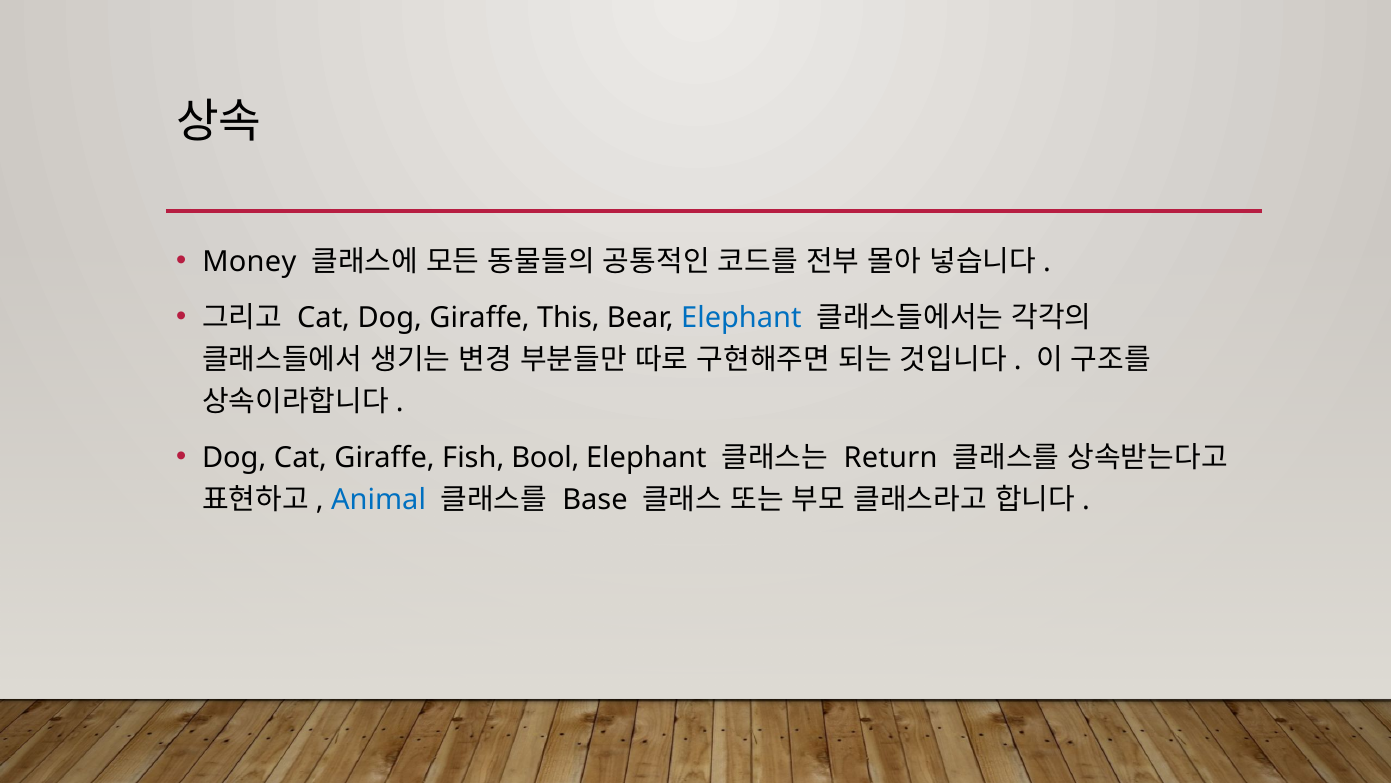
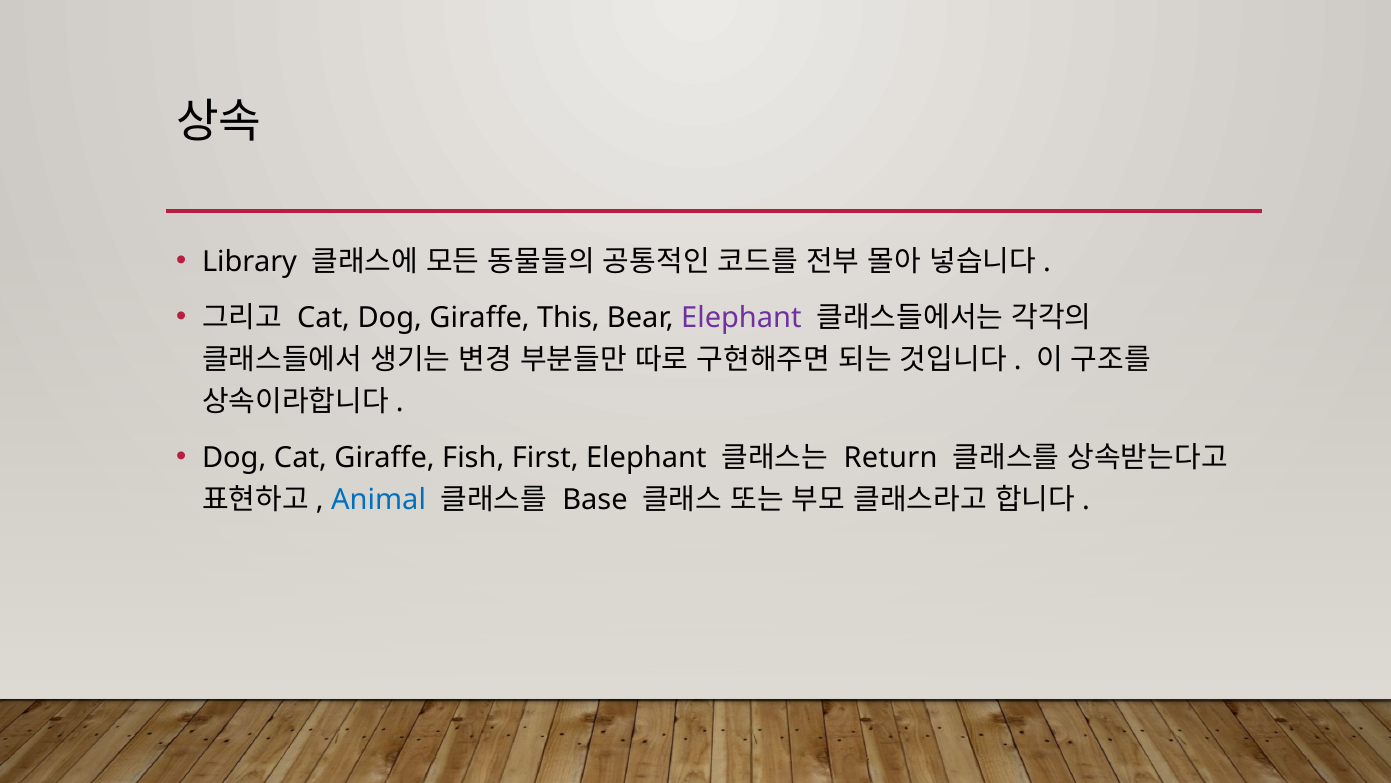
Money: Money -> Library (250, 262)
Elephant colour: blue -> purple (741, 318)
Bool: Bool -> First (545, 457)
